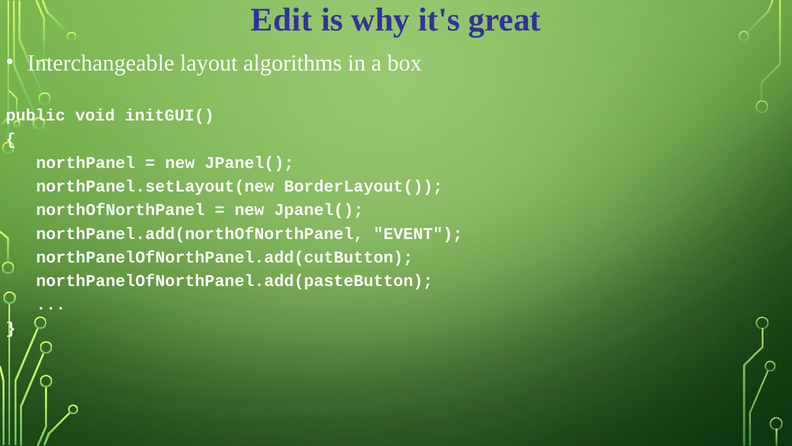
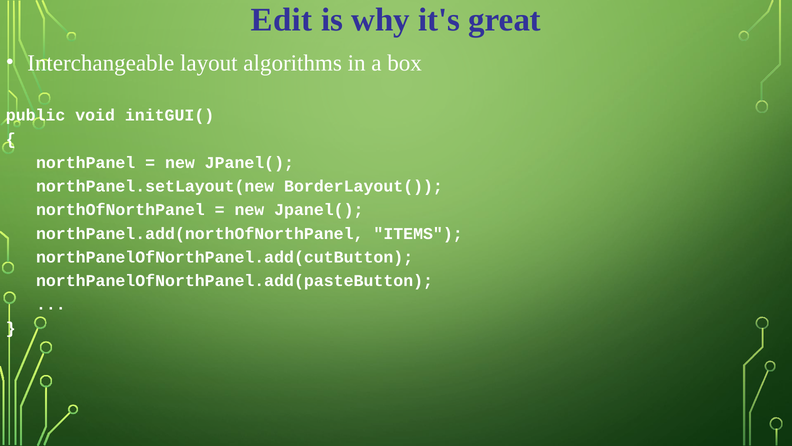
EVENT: EVENT -> ITEMS (418, 233)
